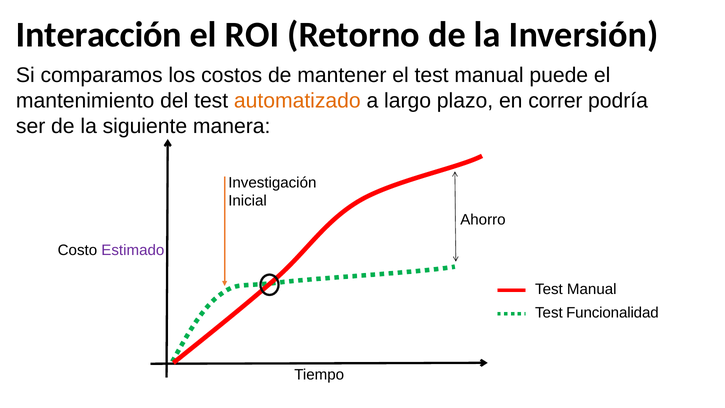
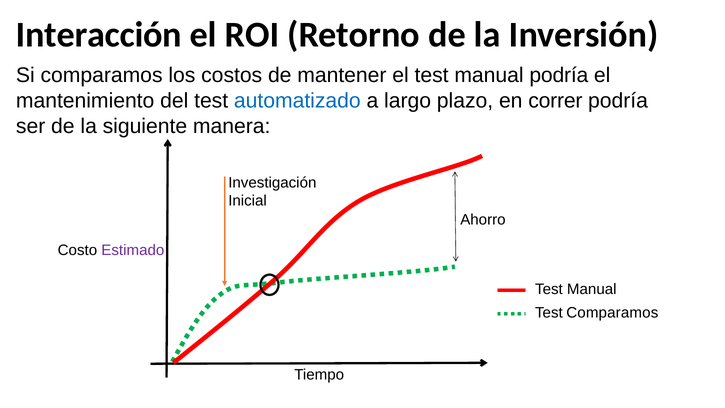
manual puede: puede -> podría (559, 75)
automatizado colour: orange -> blue (297, 101)
Test Funcionalidad: Funcionalidad -> Comparamos (612, 313)
